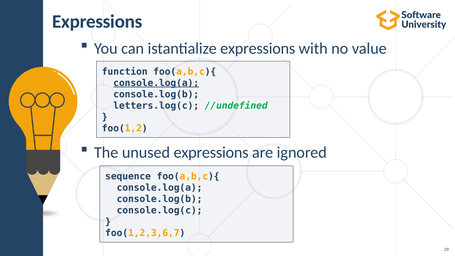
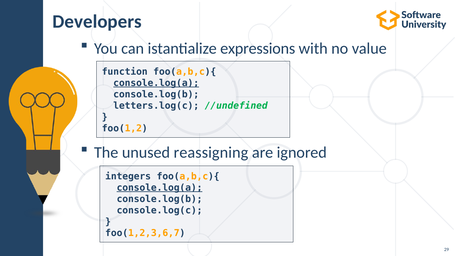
Expressions: Expressions -> Developers (97, 22)
unused expressions: expressions -> reassigning (211, 153)
sequence: sequence -> integers (128, 176)
console.log(a underline: none -> present (160, 188)
